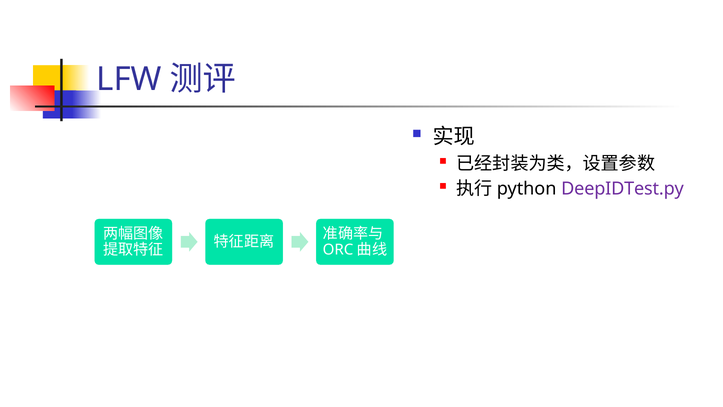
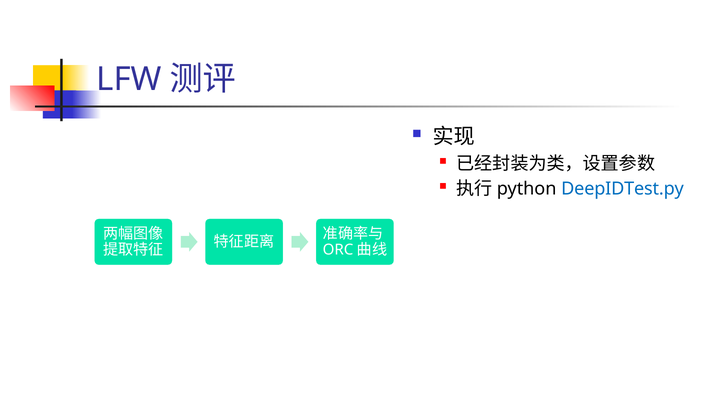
DeepIDTest.py colour: purple -> blue (622, 189)
